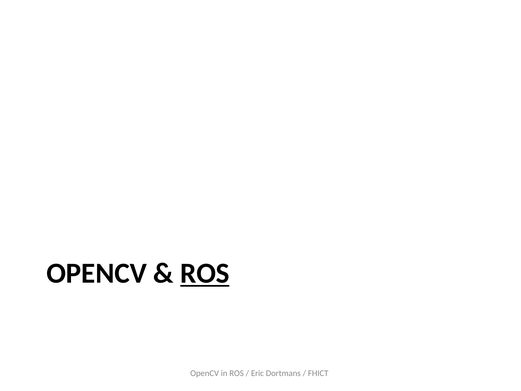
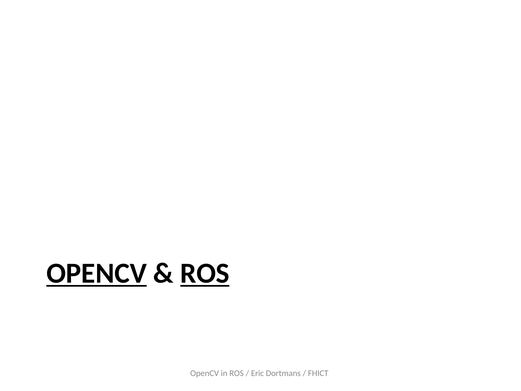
OPENCV underline: none -> present (97, 273)
